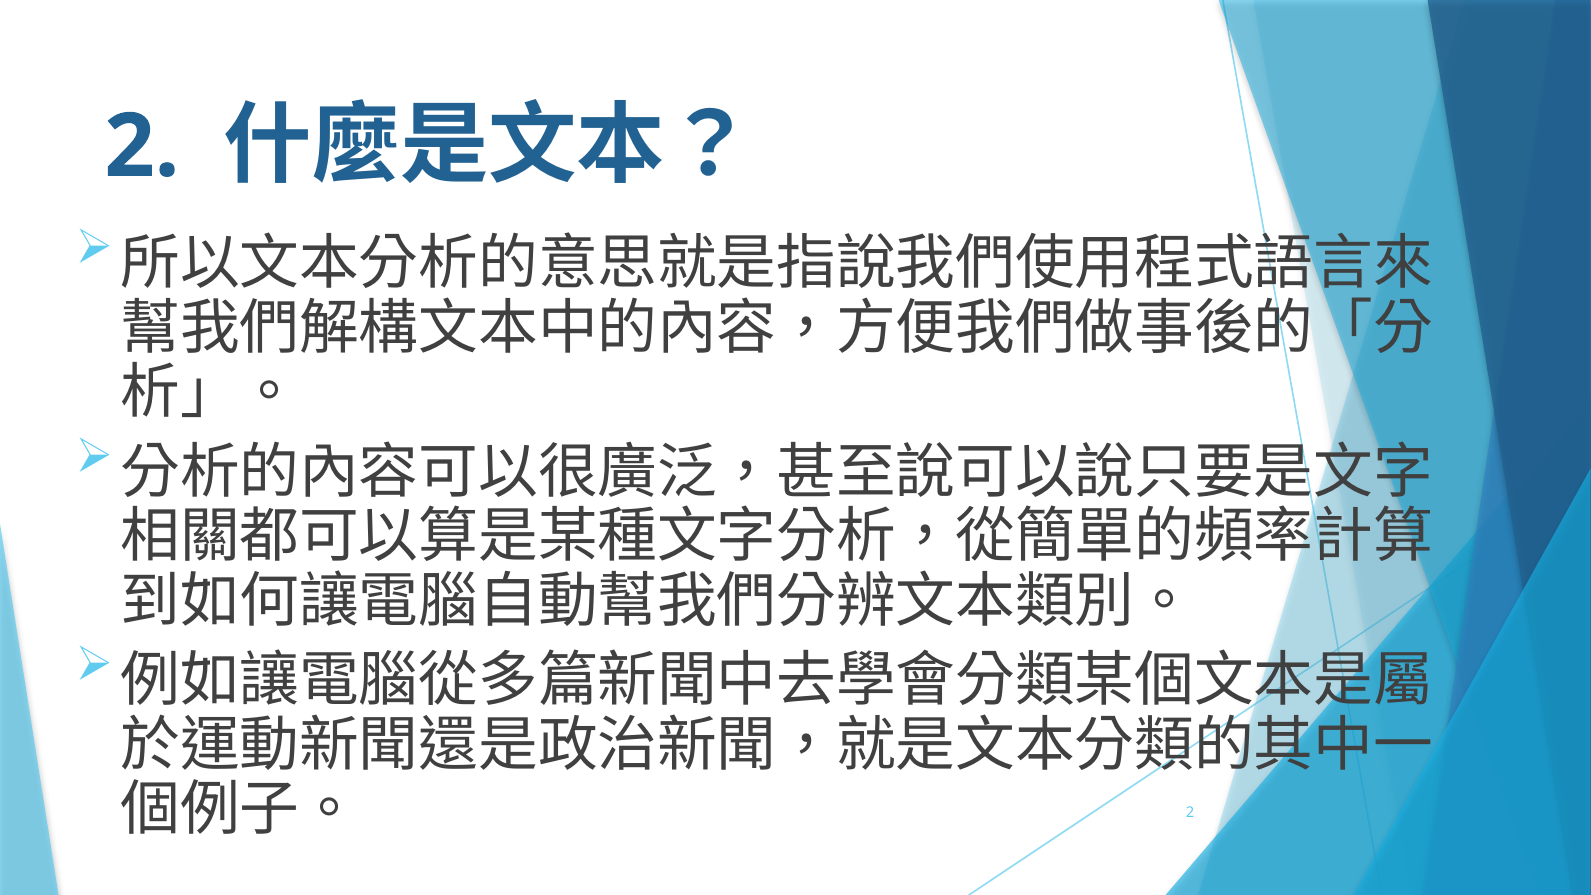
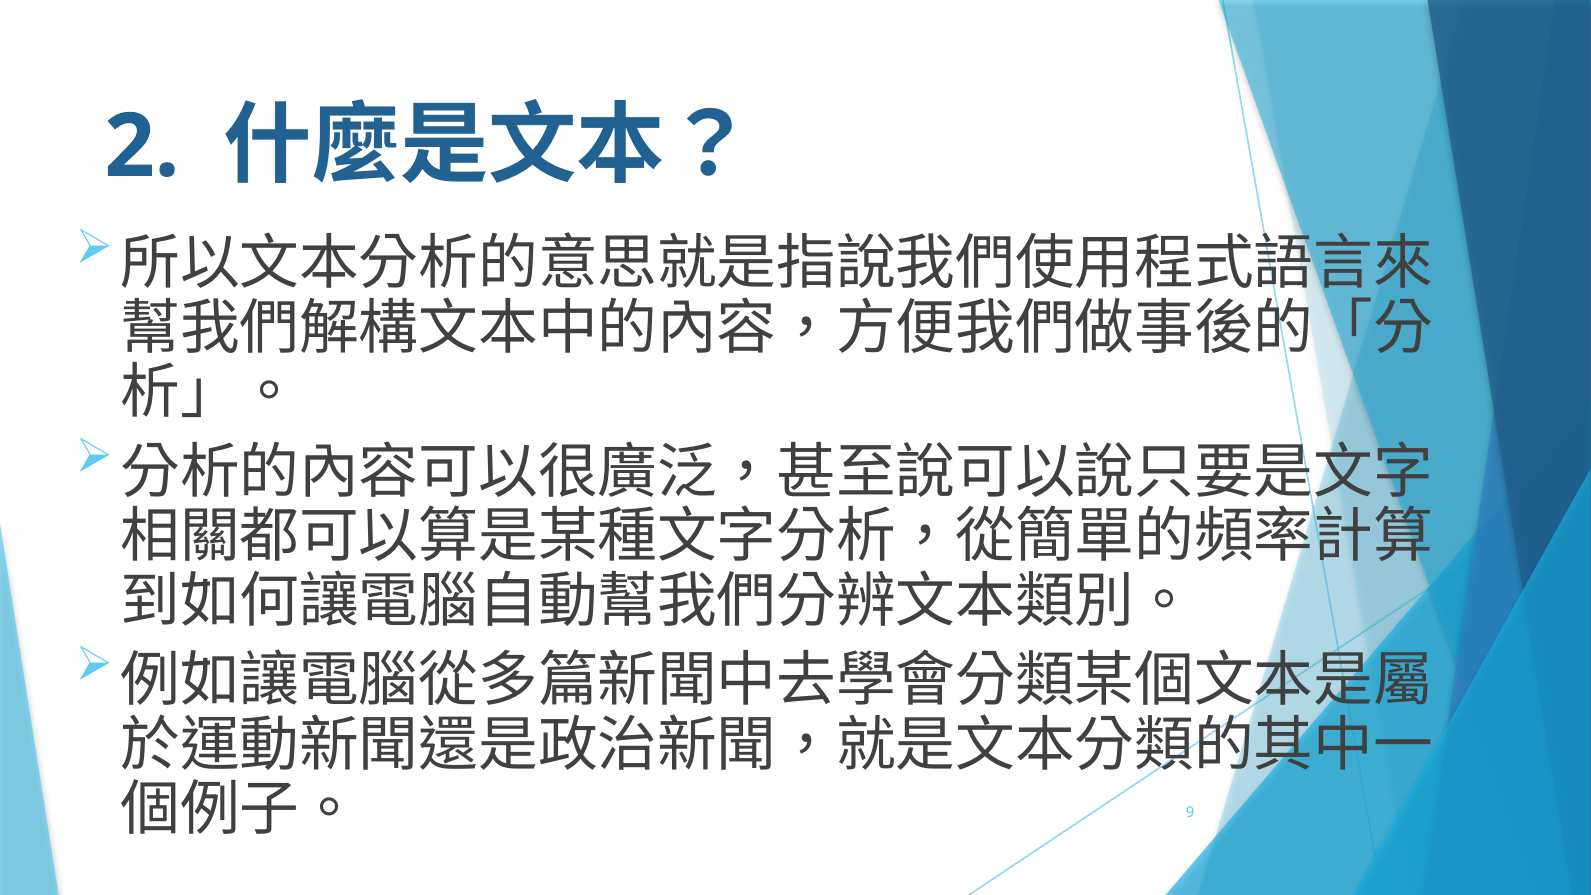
2: 2 -> 9 (1190, 812)
